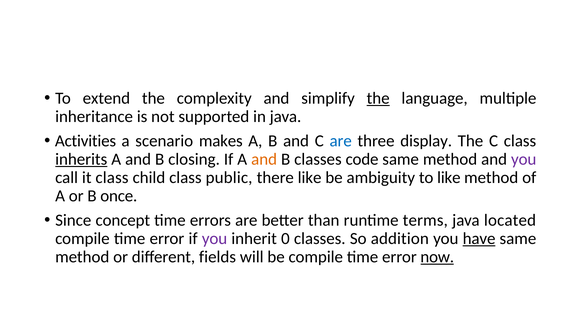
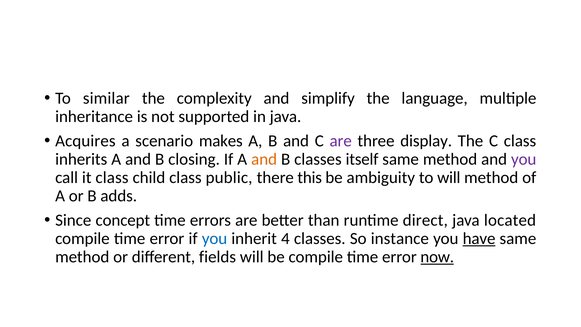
extend: extend -> similar (106, 98)
the underline: present -> none (378, 98)
Activities: Activities -> Acquires (85, 141)
are colour: blue -> purple (341, 141)
inherits underline: present -> none (81, 159)
code: code -> itself (362, 159)
there like: like -> this (310, 178)
to like: like -> will (449, 178)
once: once -> adds (119, 196)
terms: terms -> direct (425, 220)
you colour: purple -> blue (215, 238)
0: 0 -> 4 (285, 238)
addition: addition -> instance (400, 238)
